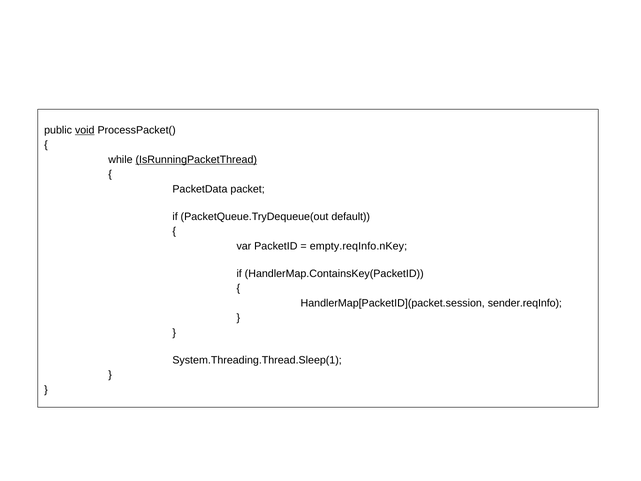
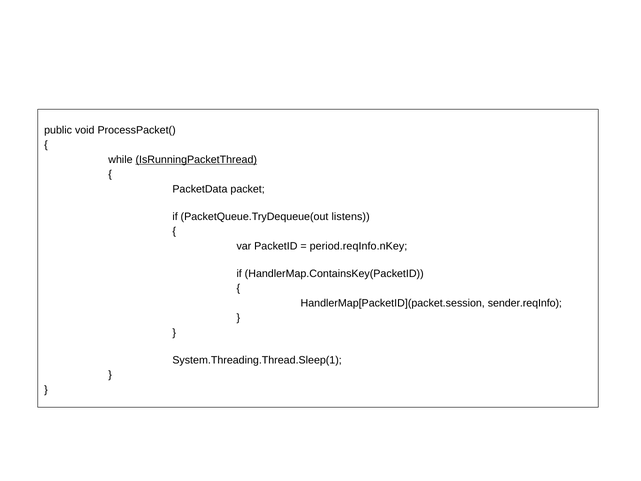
void underline: present -> none (85, 130)
default: default -> listens (351, 216)
empty.reqInfo.nKey: empty.reqInfo.nKey -> period.reqInfo.nKey (358, 246)
